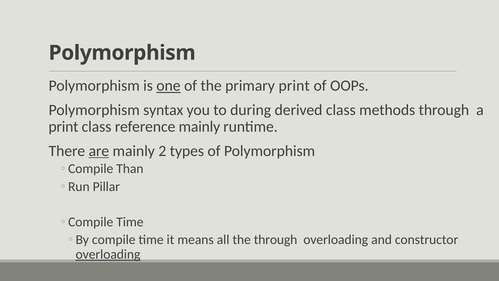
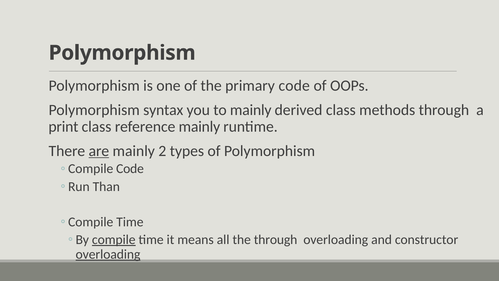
one underline: present -> none (168, 86)
primary print: print -> code (294, 86)
to during: during -> mainly (251, 110)
Than: Than -> Code (130, 169)
Pillar: Pillar -> Than (106, 186)
compile underline: none -> present (114, 239)
